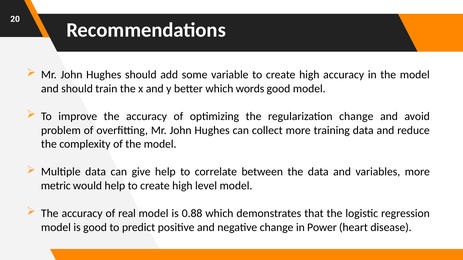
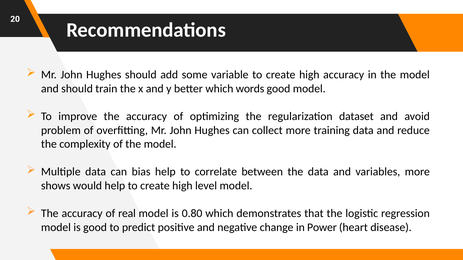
regularization change: change -> dataset (356, 117)
give: give -> bias (141, 172)
metric: metric -> shows (56, 186)
0.88: 0.88 -> 0.80 (192, 214)
